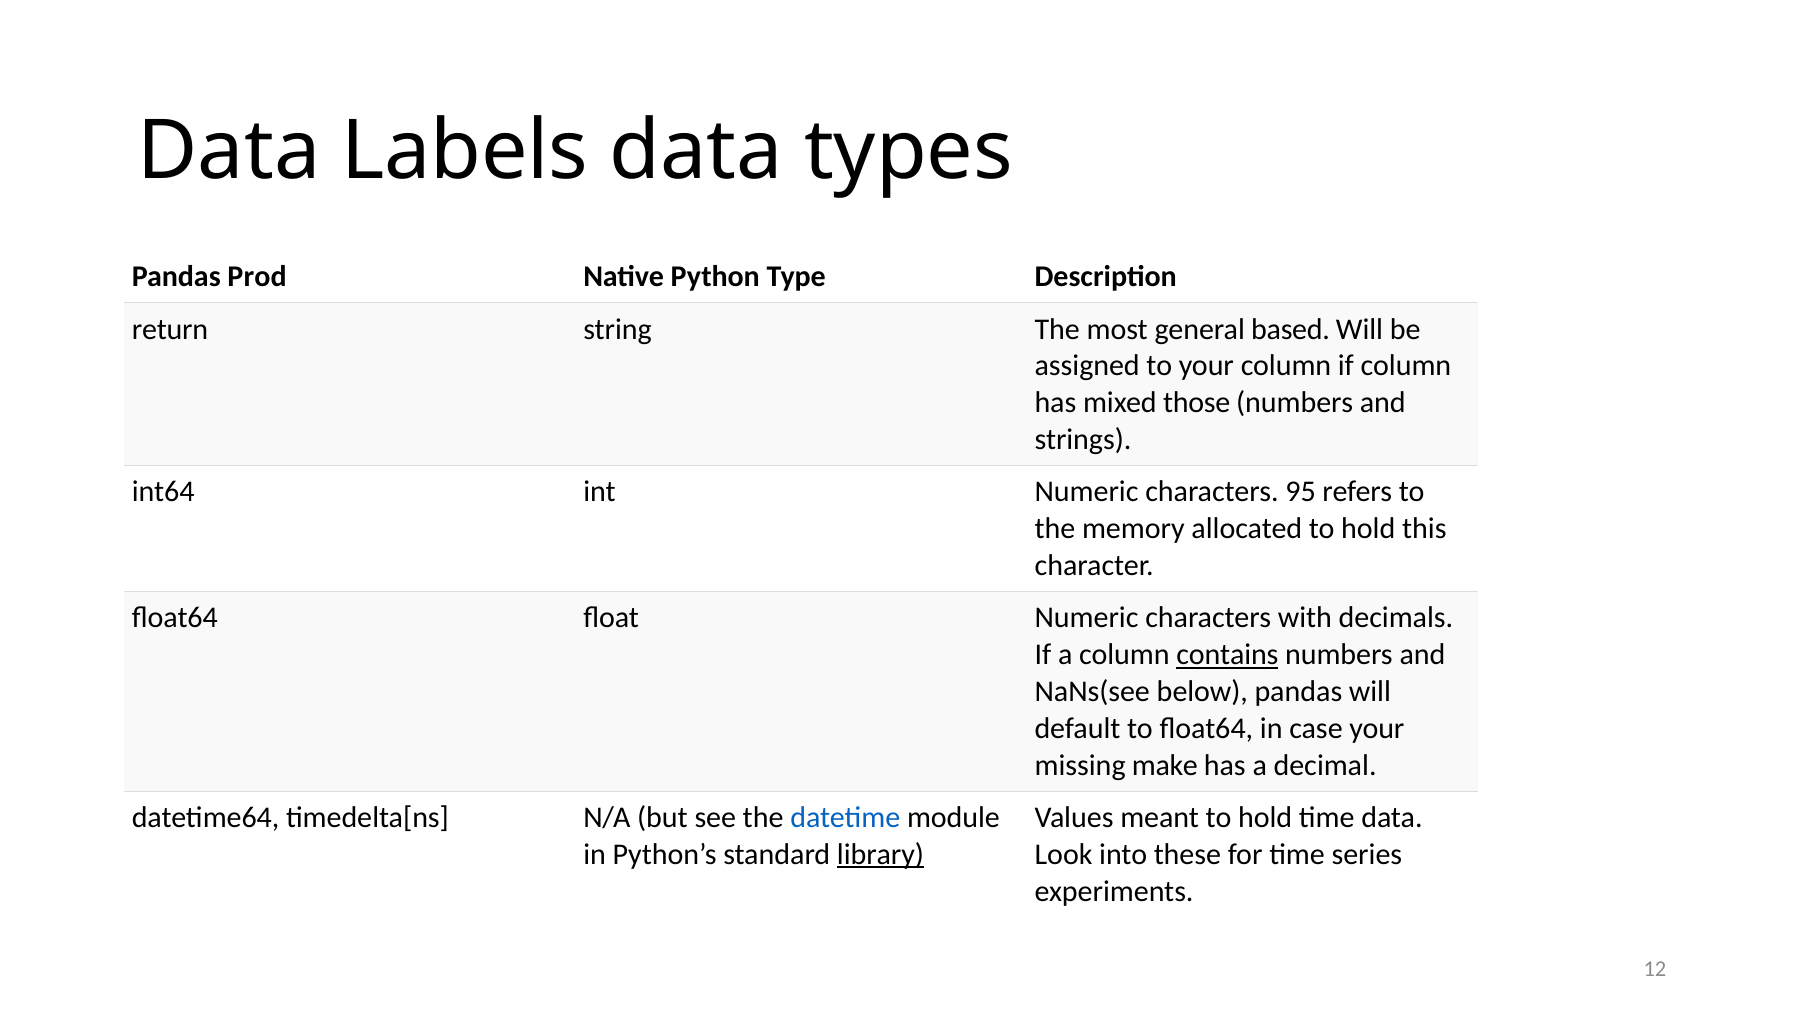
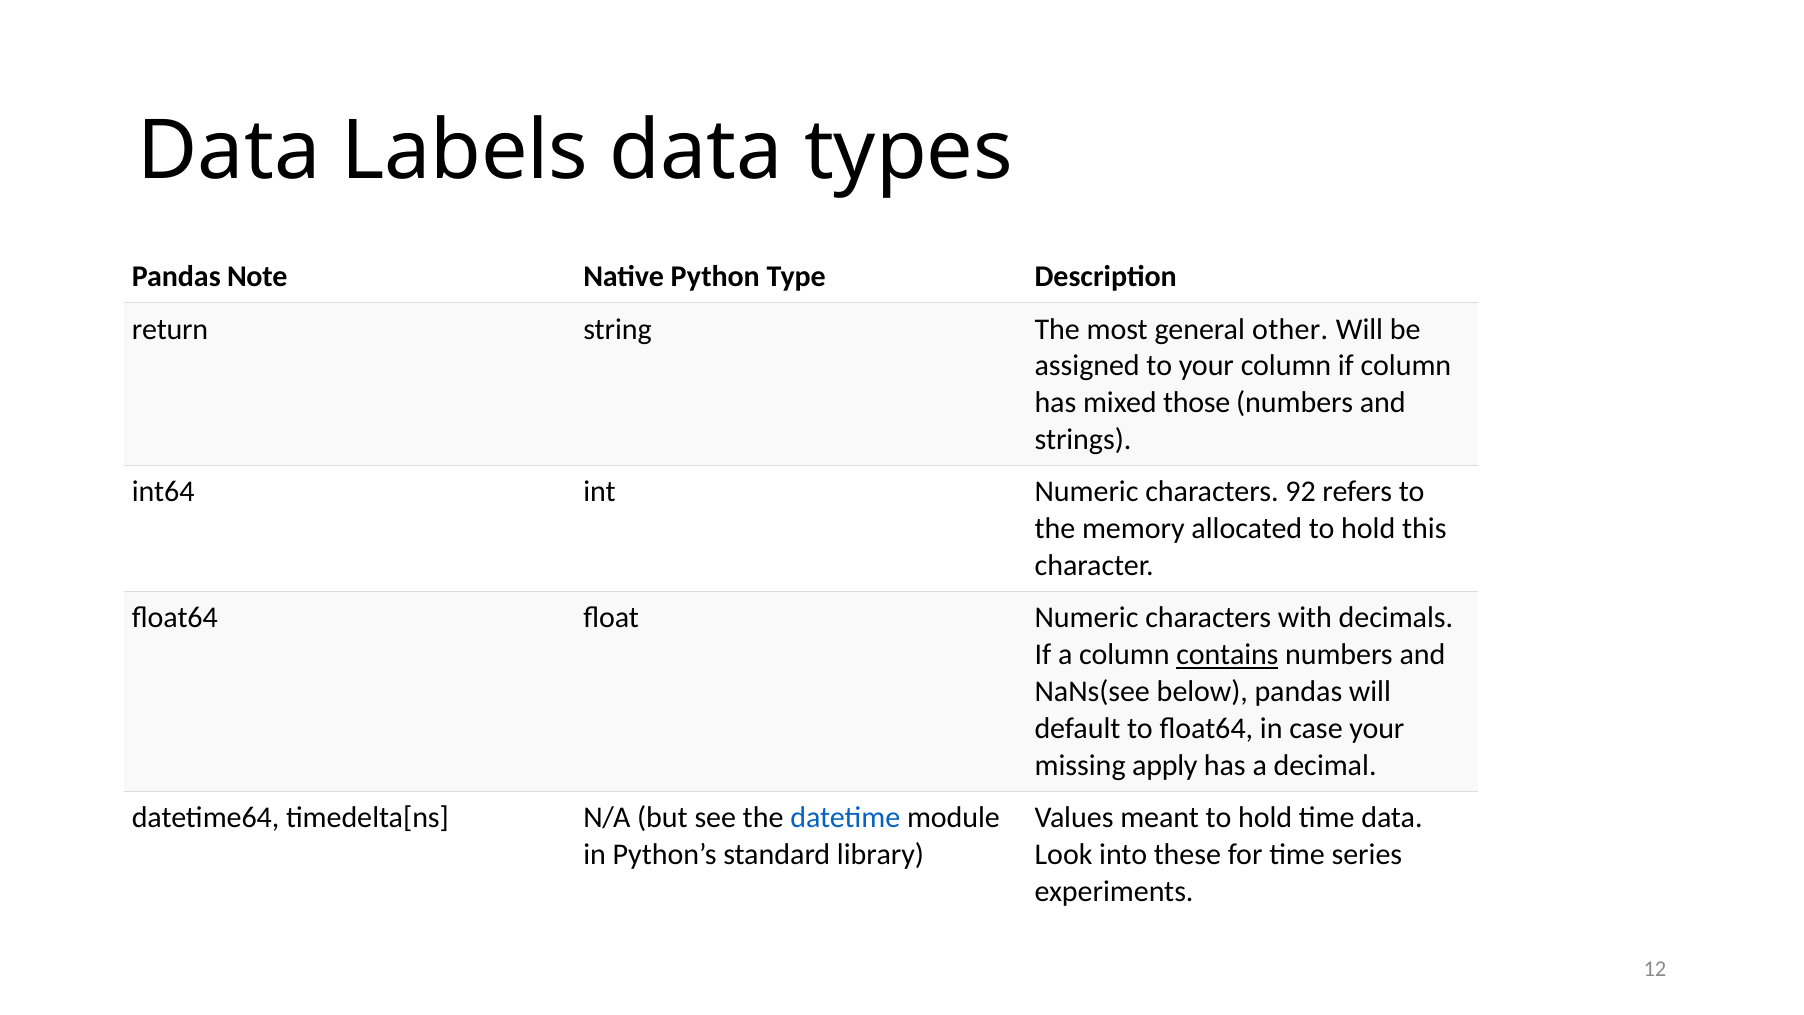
Prod: Prod -> Note (257, 277)
based: based -> other (1290, 329)
95: 95 -> 92 (1301, 492)
make: make -> apply (1165, 765)
library underline: present -> none (880, 854)
